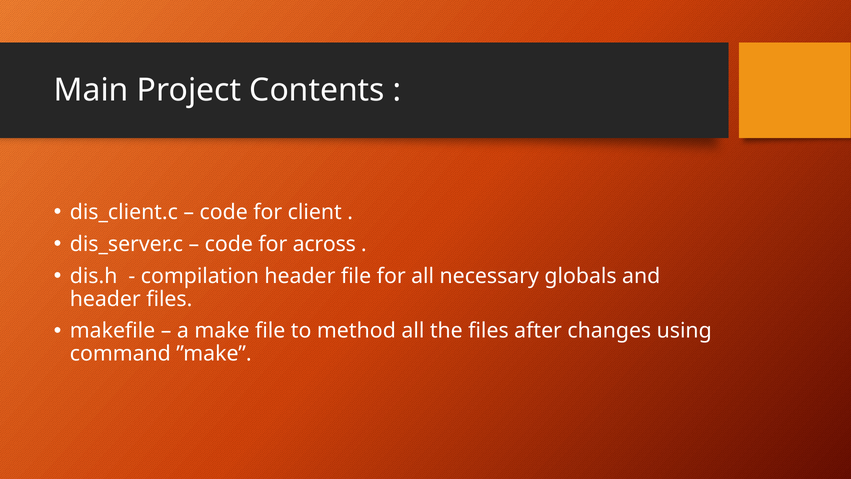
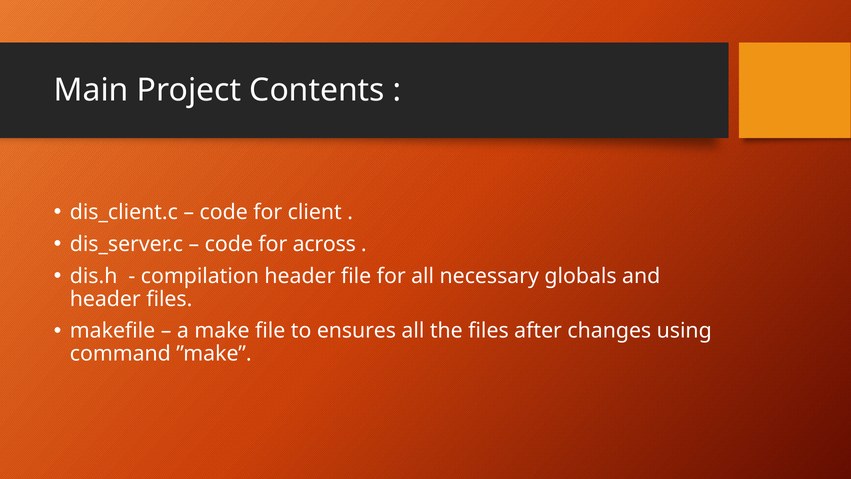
method: method -> ensures (356, 331)
